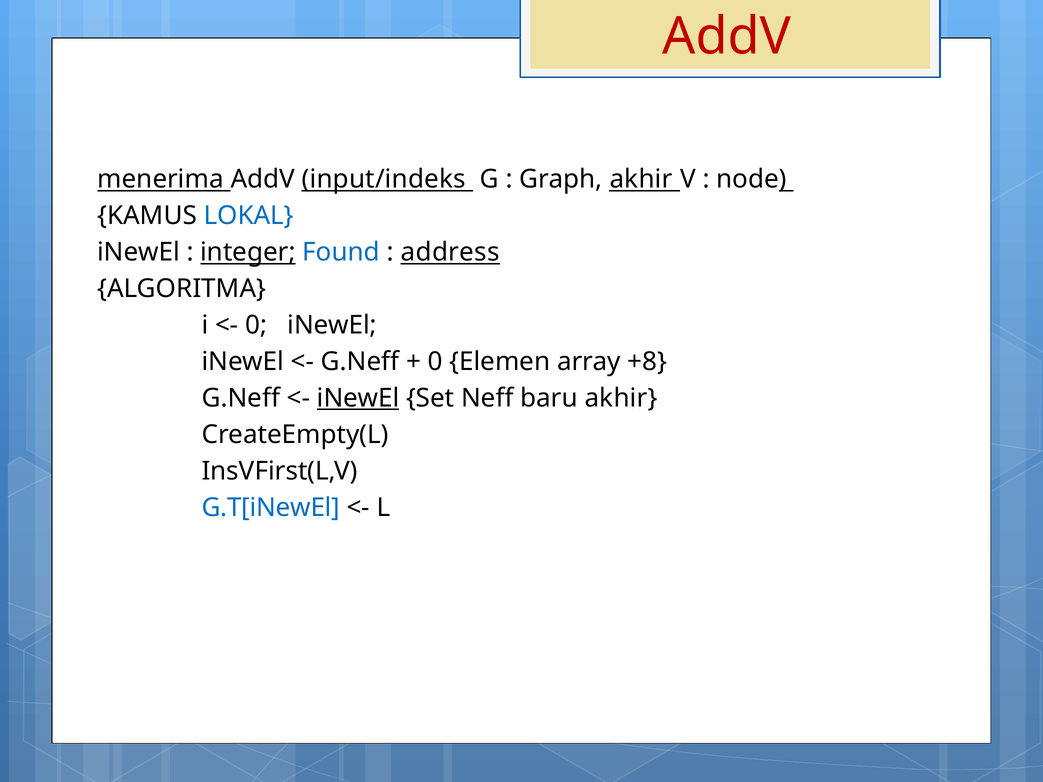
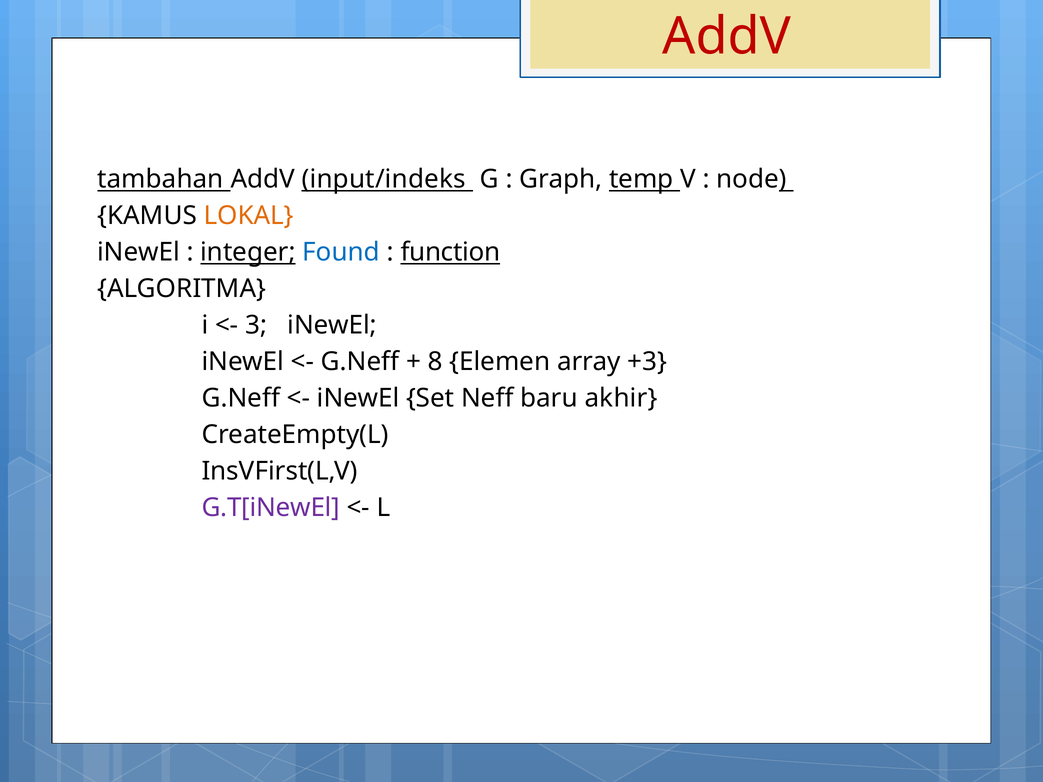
menerima: menerima -> tambahan (160, 179)
Graph akhir: akhir -> temp (641, 179)
LOKAL colour: blue -> orange (249, 216)
address: address -> function (450, 252)
0: 0 -> 3 (256, 325)
0: 0 -> 8 (435, 362)
+8: +8 -> +3 (647, 362)
iNewEl underline: present -> none (358, 398)
G.T[iNewEl colour: blue -> purple (271, 508)
